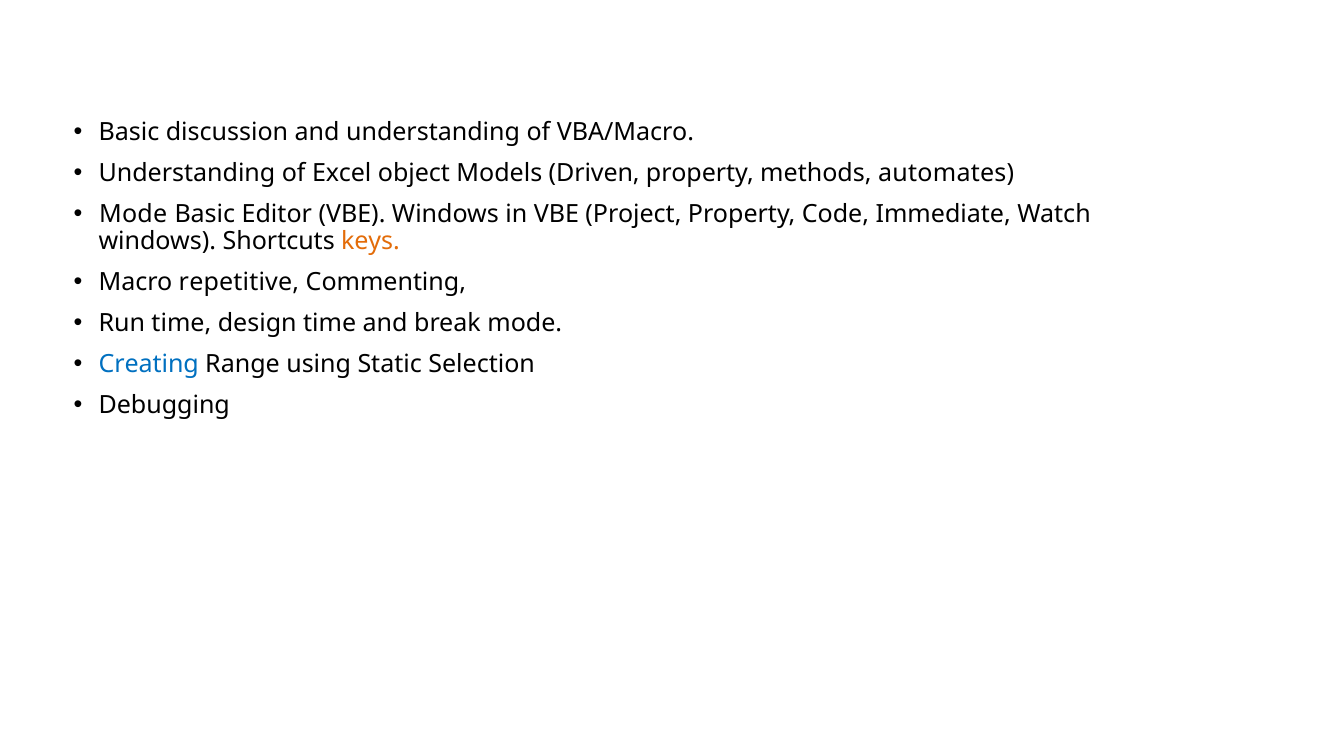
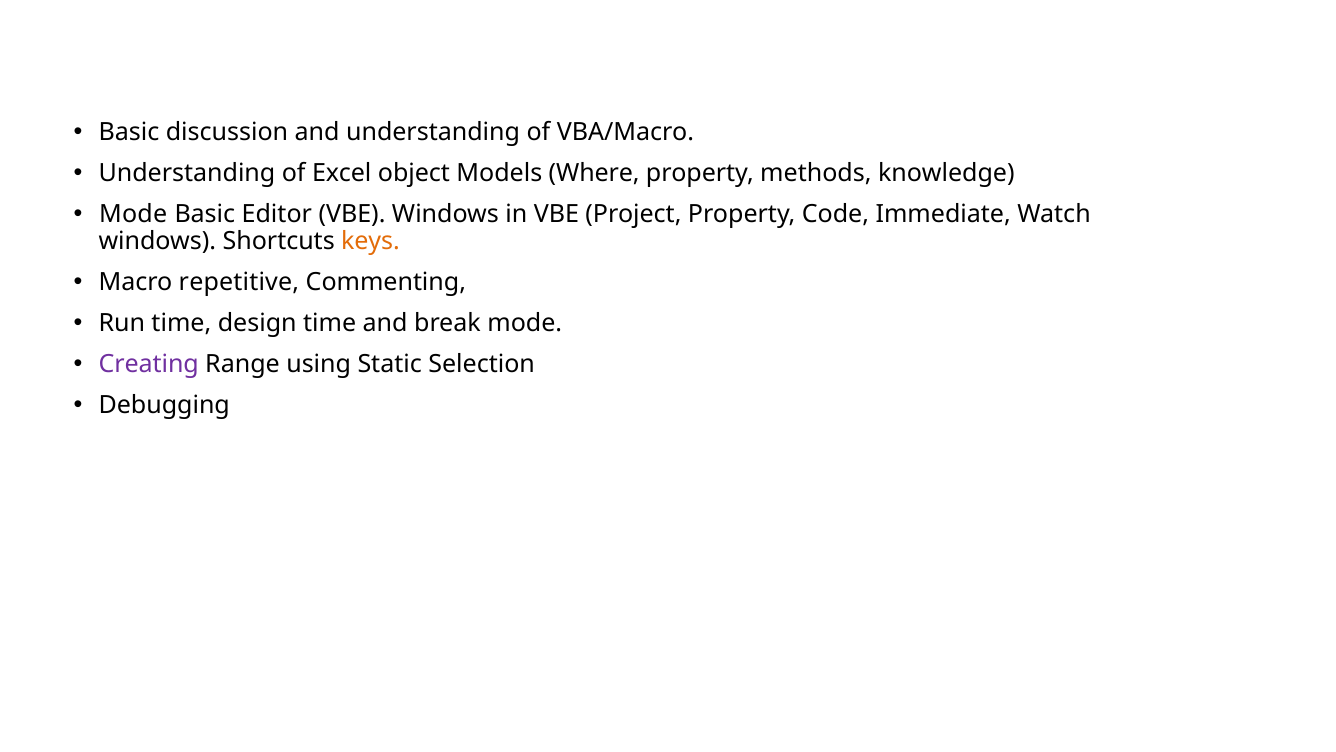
Driven: Driven -> Where (594, 173)
automates: automates -> knowledge (946, 173)
Creating colour: blue -> purple (149, 364)
